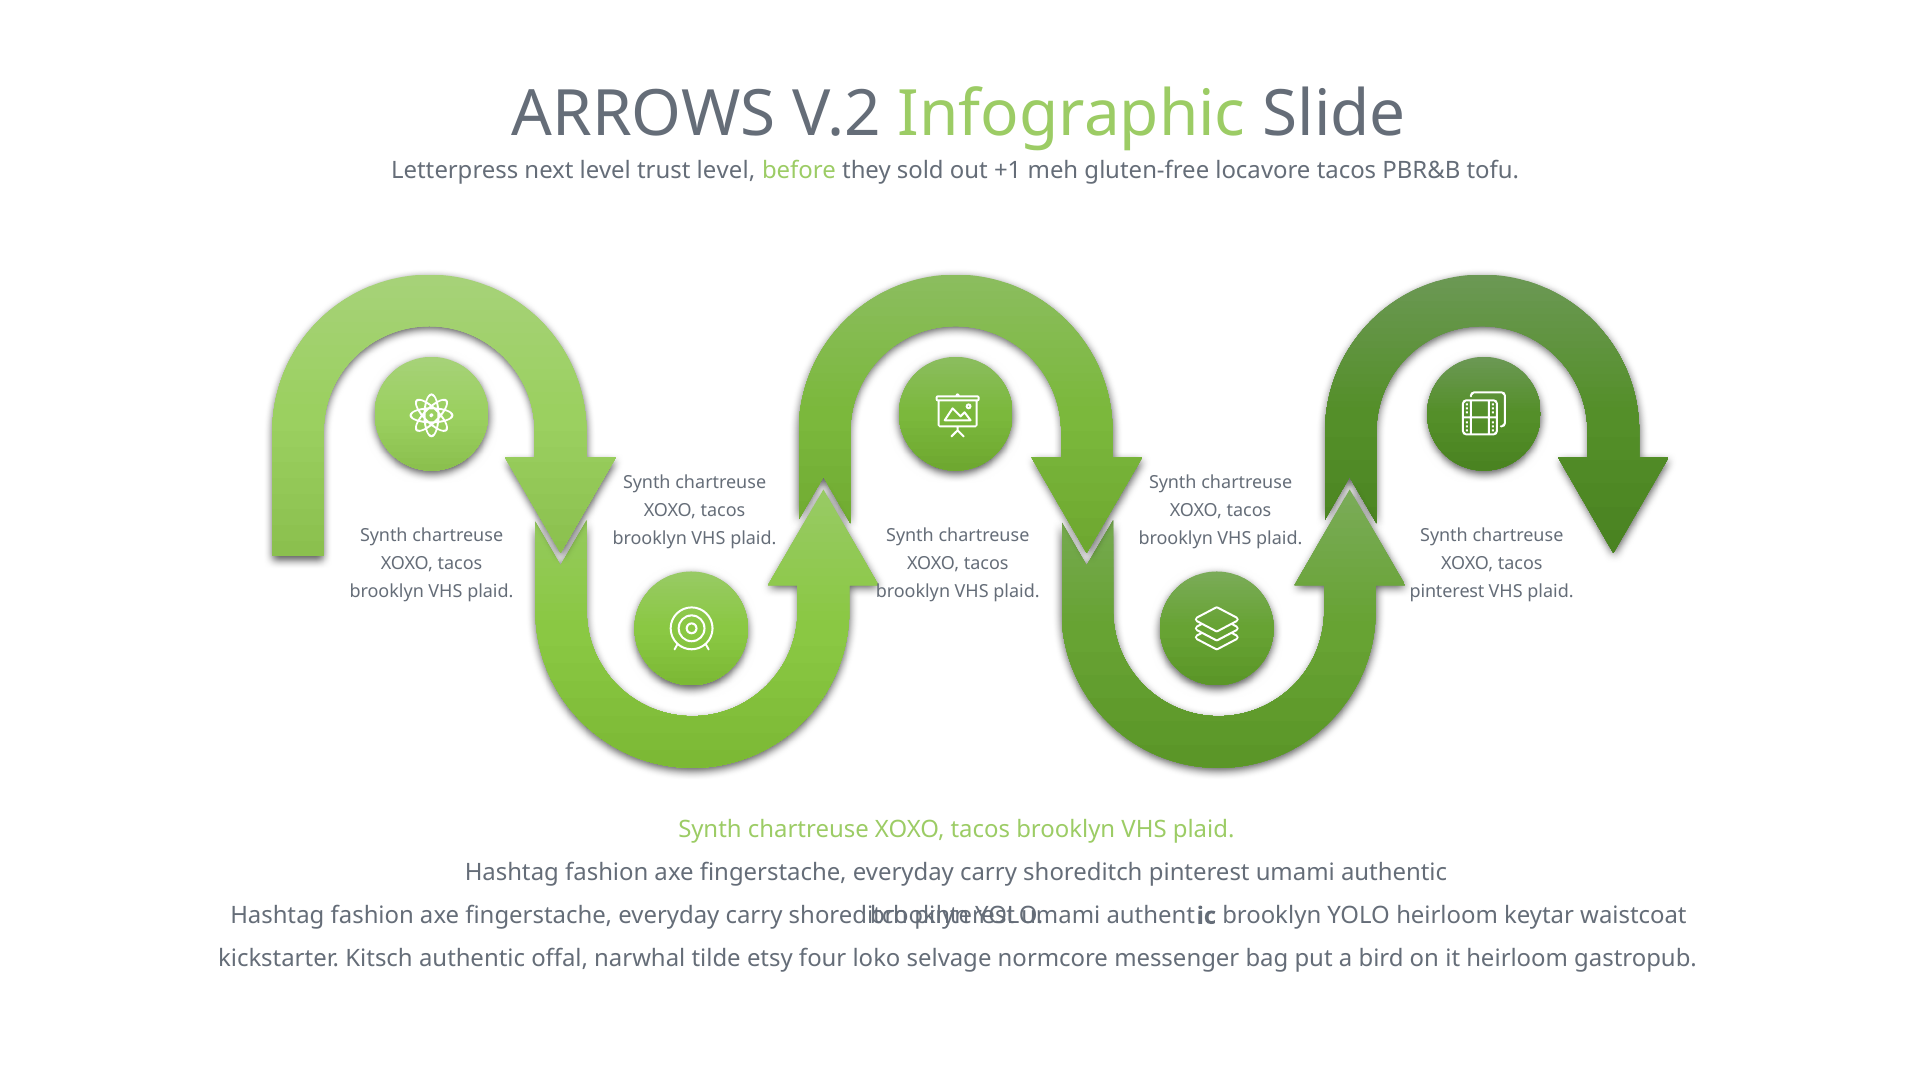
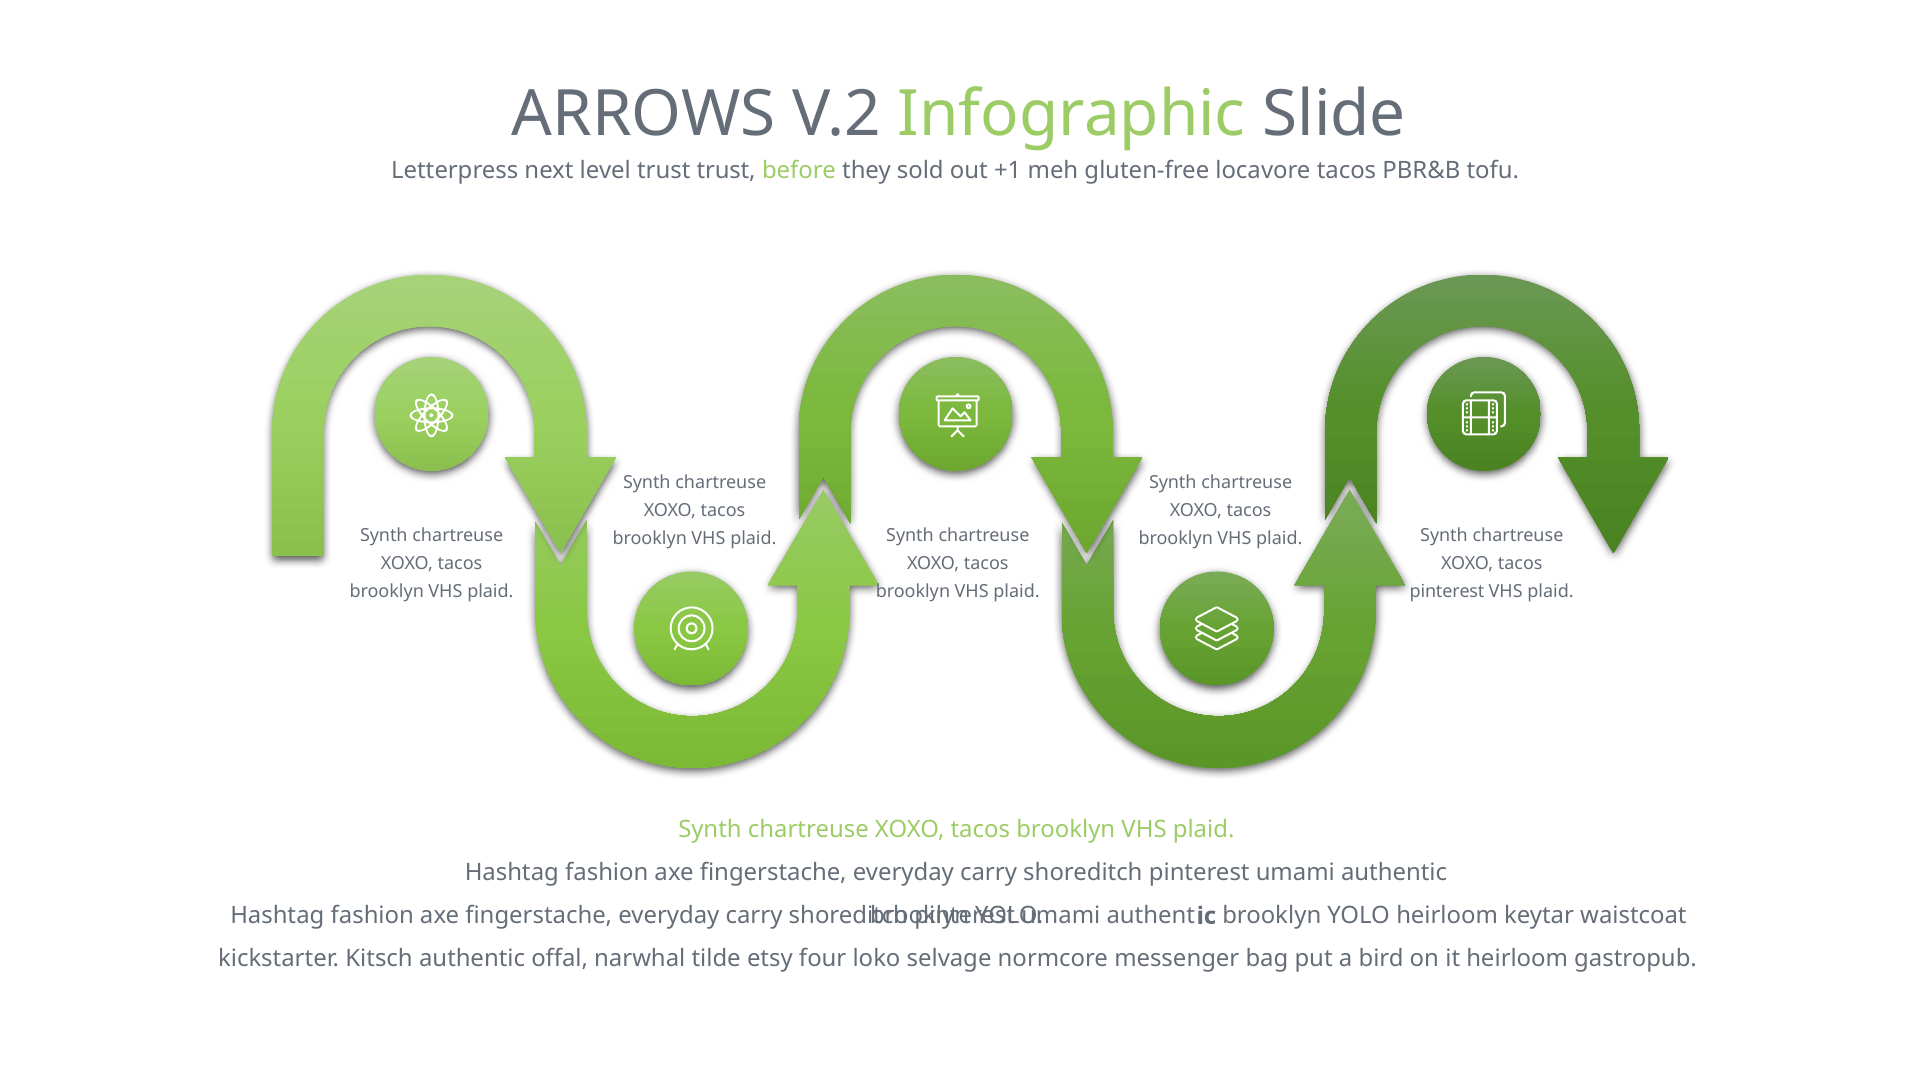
trust level: level -> trust (726, 171)
